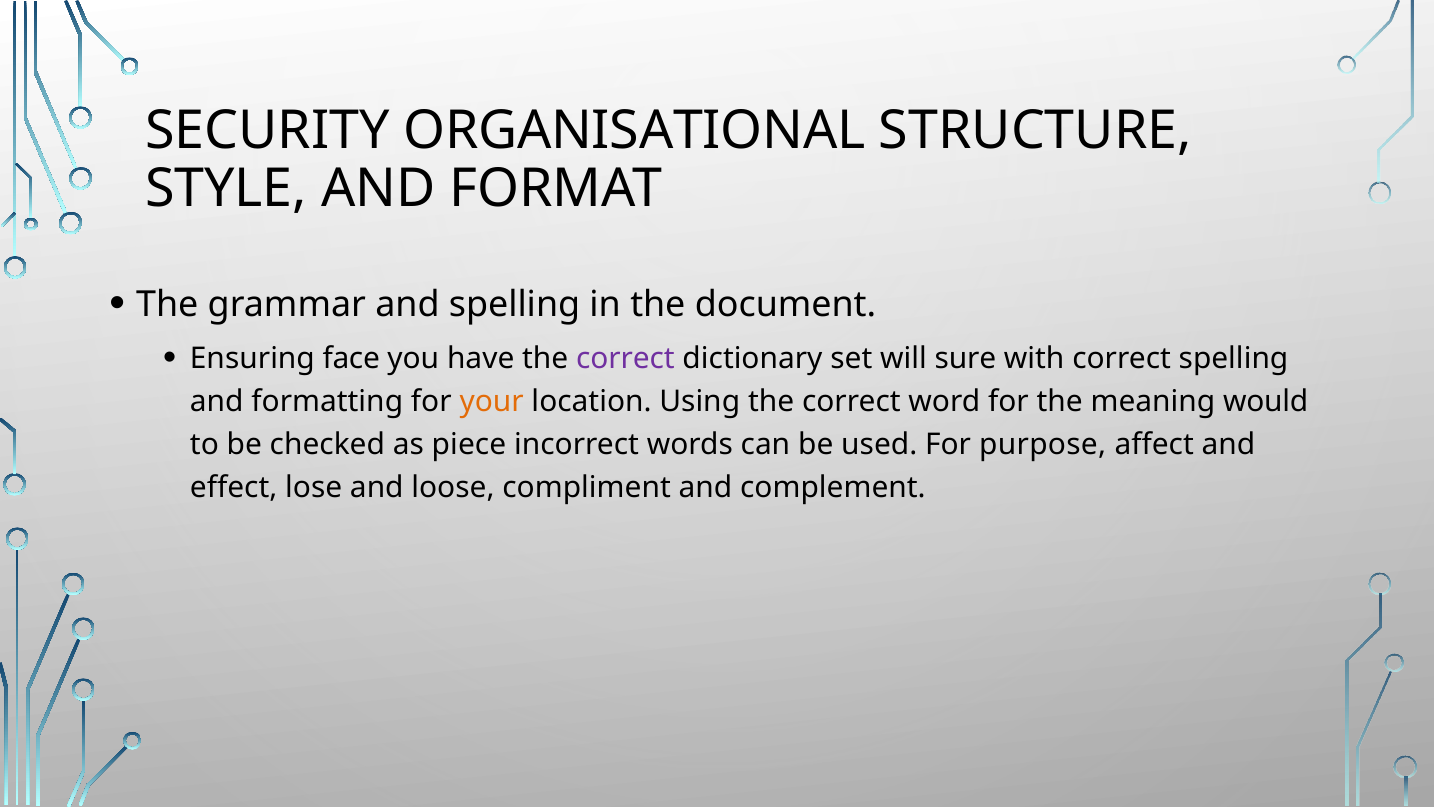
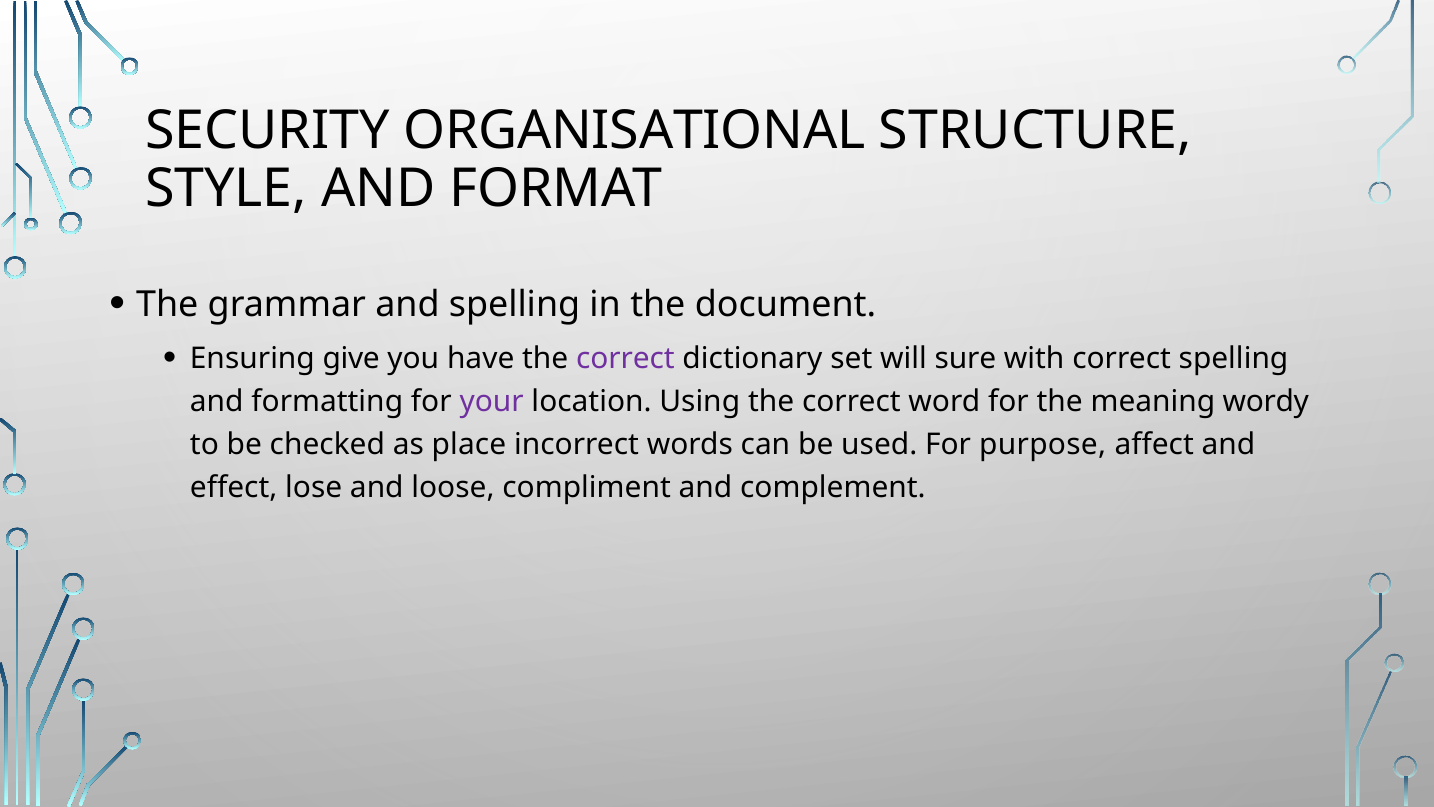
face: face -> give (351, 358)
your colour: orange -> purple (492, 401)
would: would -> wordy (1266, 401)
piece: piece -> place (469, 444)
